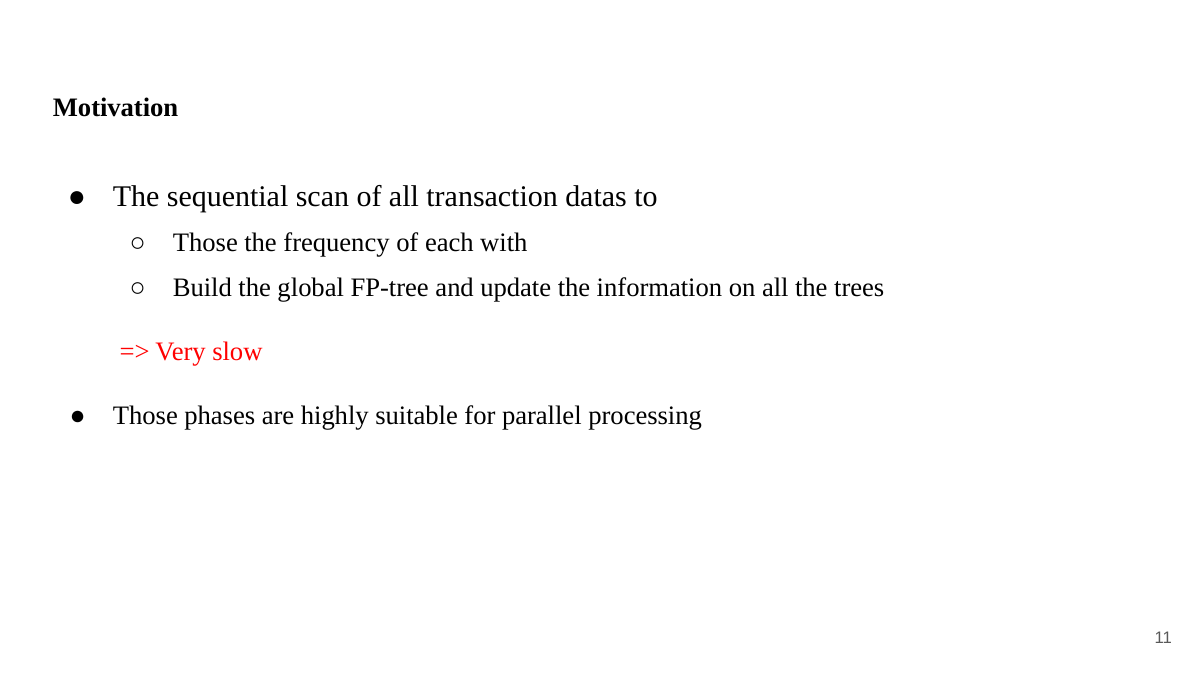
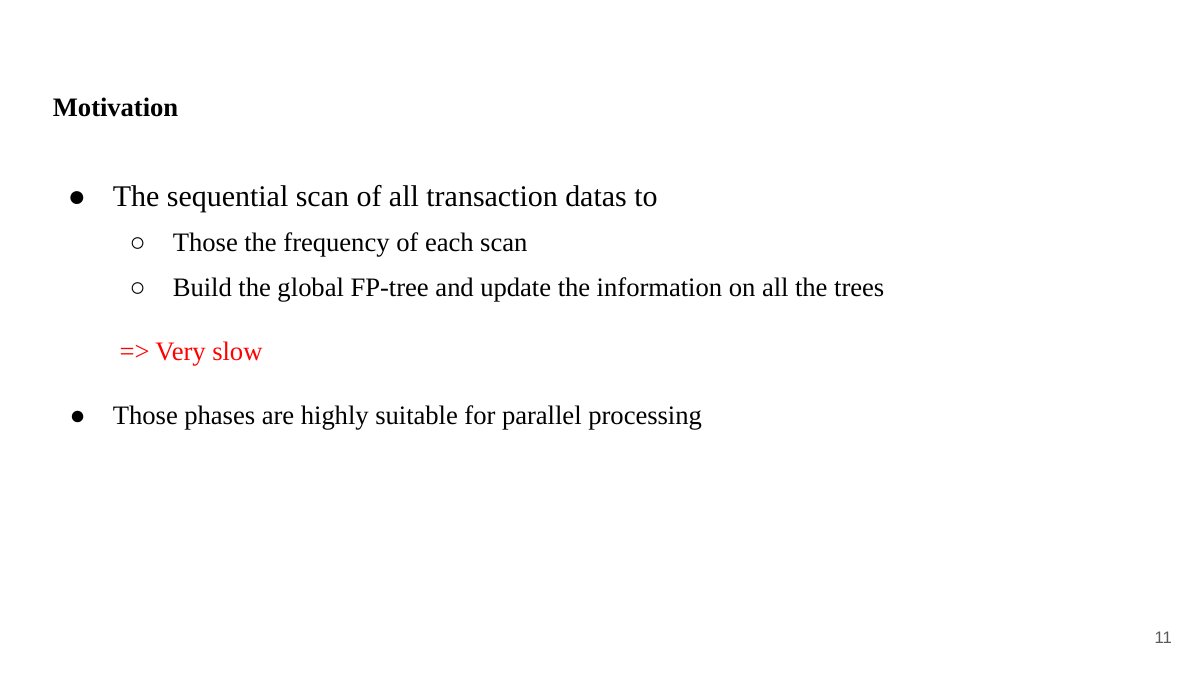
each with: with -> scan (504, 243)
